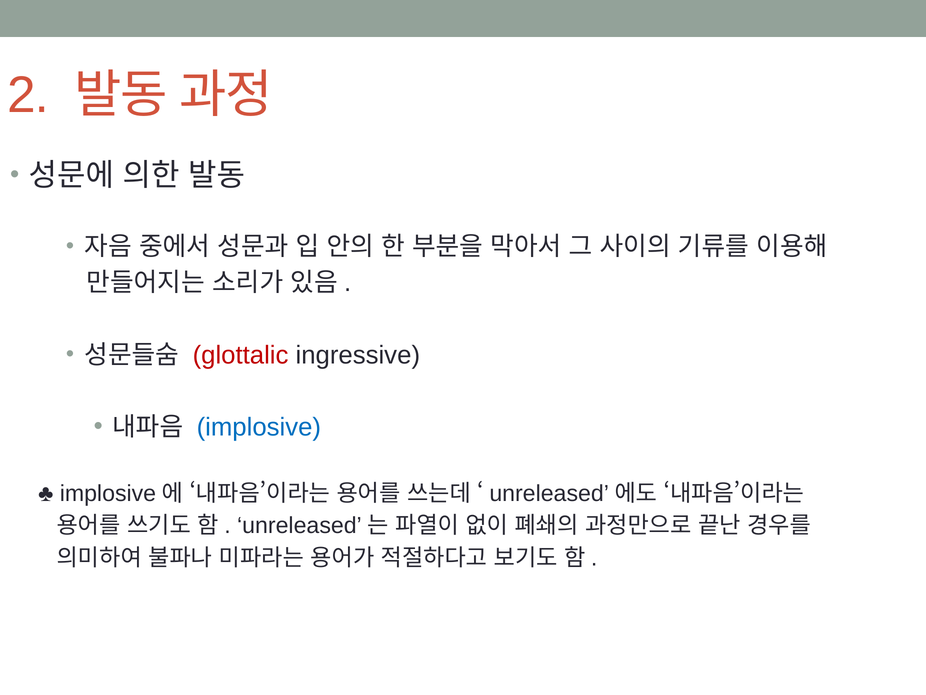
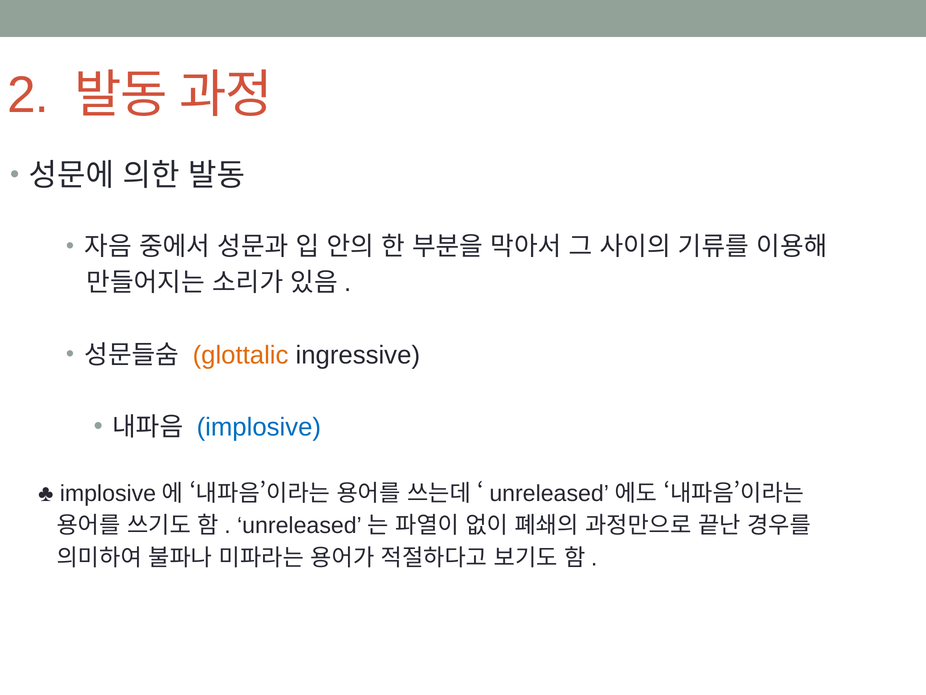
glottalic colour: red -> orange (241, 355)
